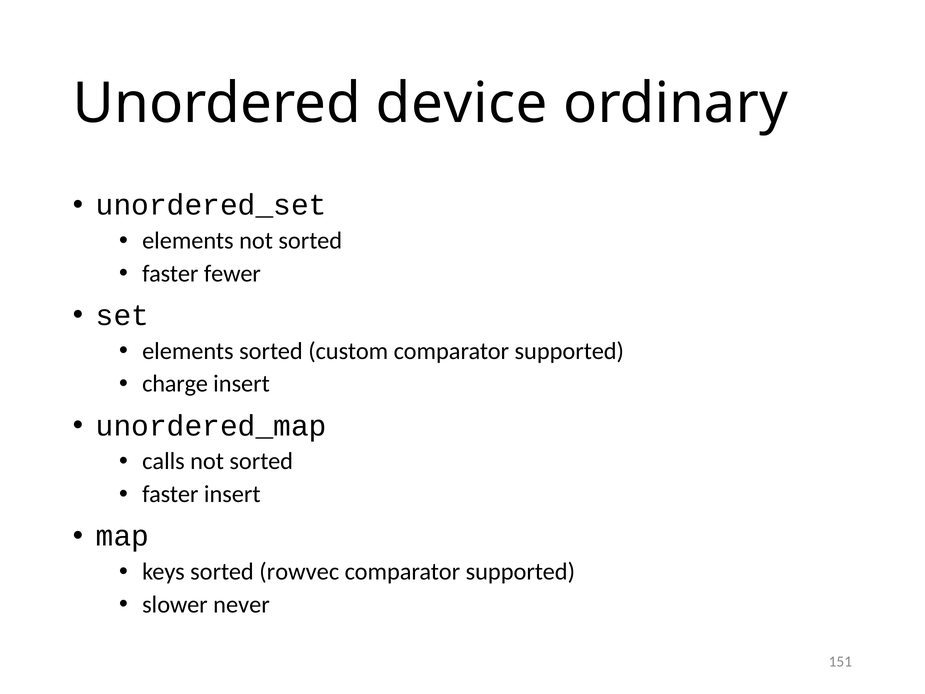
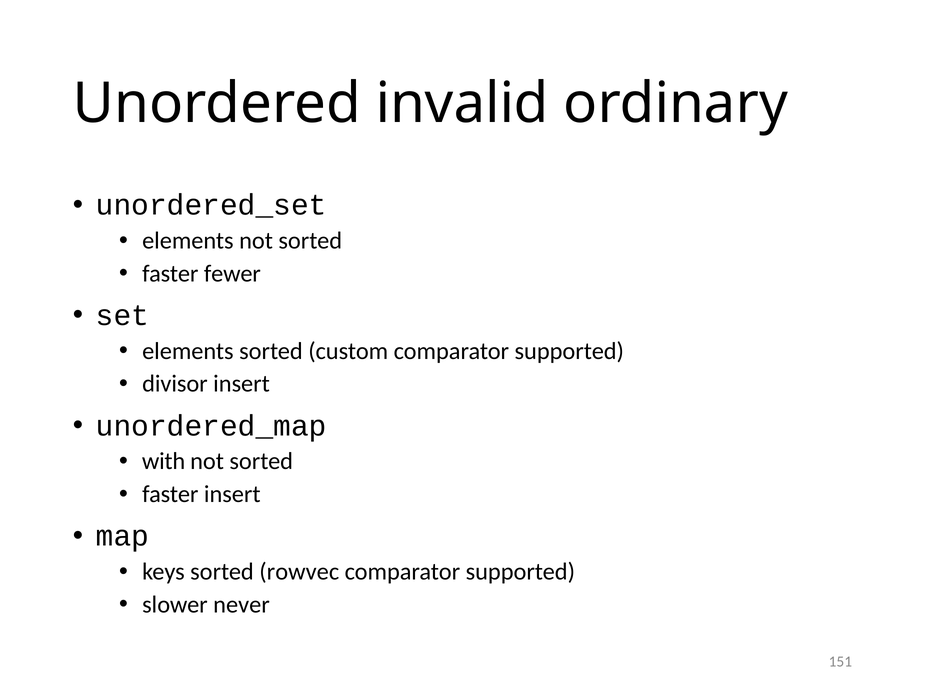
device: device -> invalid (462, 104)
charge: charge -> divisor (175, 384)
calls: calls -> with (164, 461)
